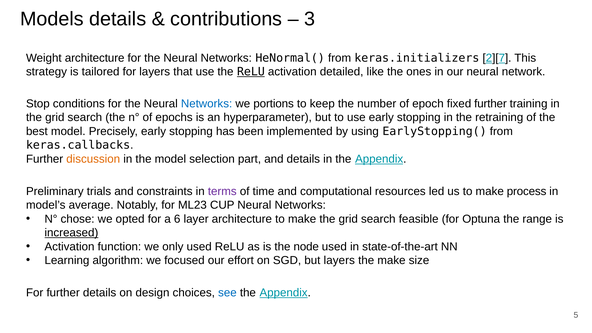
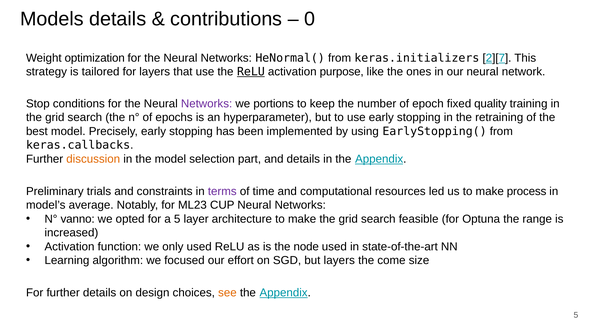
3: 3 -> 0 (310, 19)
Weight architecture: architecture -> optimization (95, 58)
detailed: detailed -> purpose (342, 72)
Networks colour: blue -> purple (207, 104)
fixed further: further -> quality (490, 104)
chose: chose -> vanno (78, 219)
a 6: 6 -> 5 (177, 219)
increased underline: present -> none (71, 233)
the make: make -> come (391, 260)
see colour: blue -> orange (227, 293)
